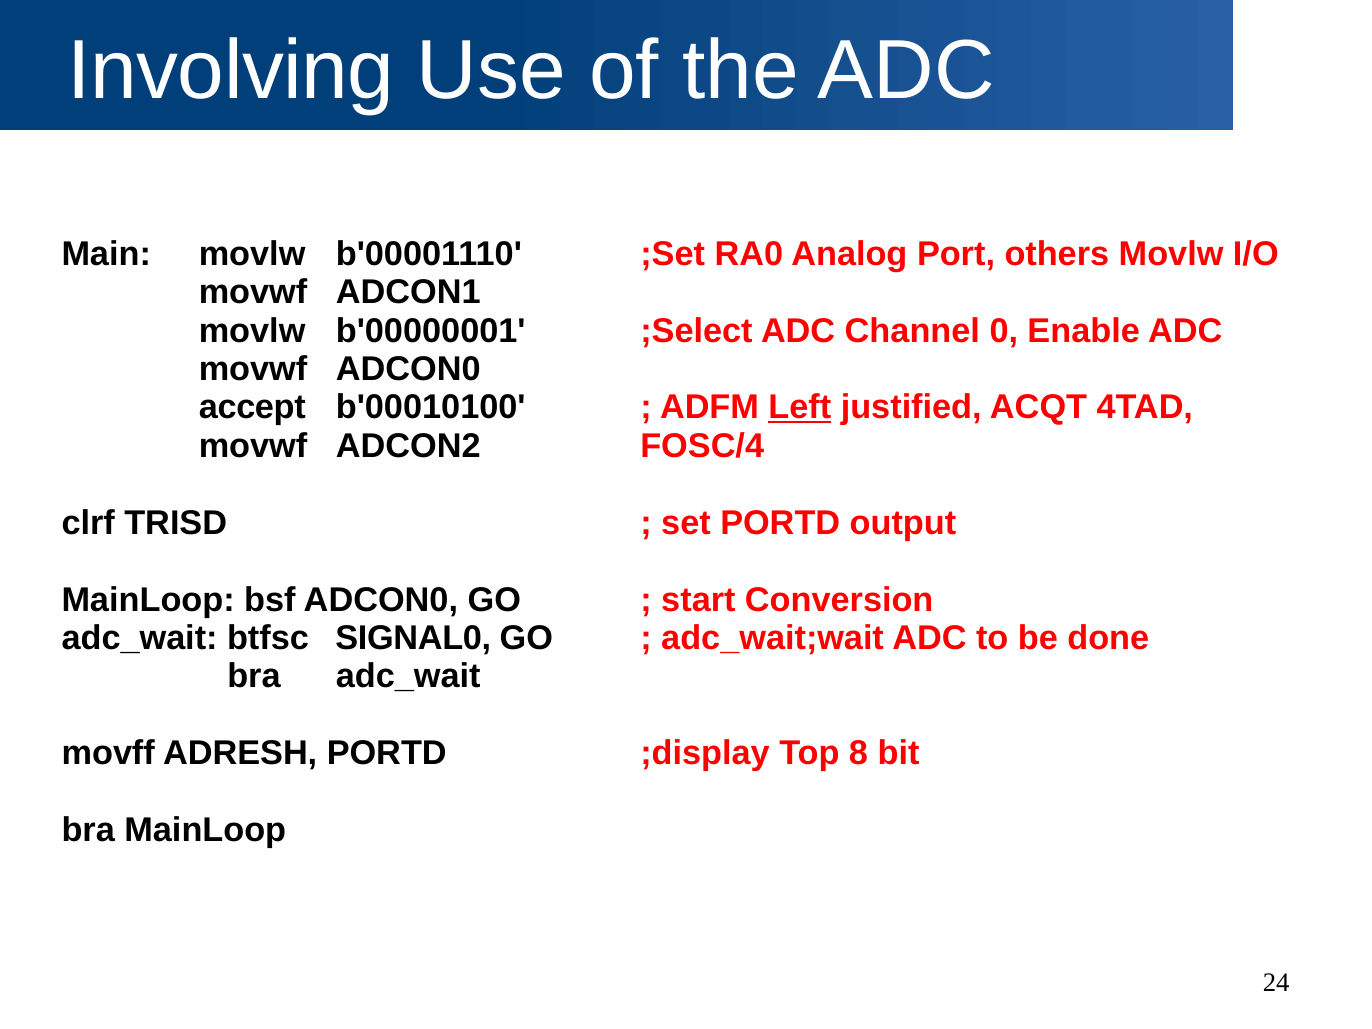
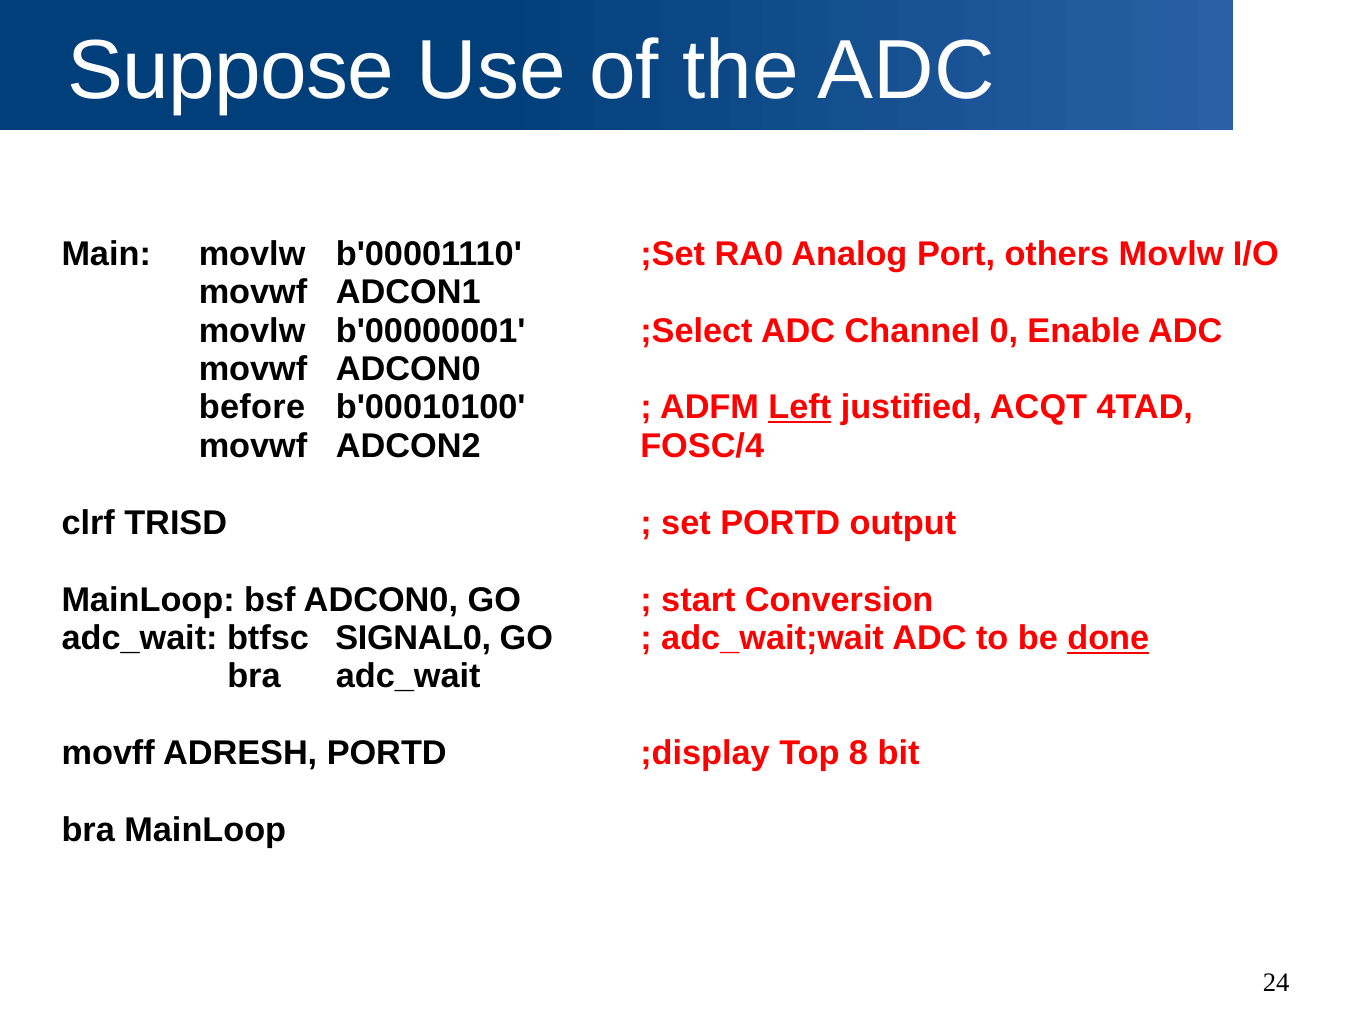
Involving: Involving -> Suppose (231, 71)
accept: accept -> before (252, 408)
done underline: none -> present (1108, 638)
